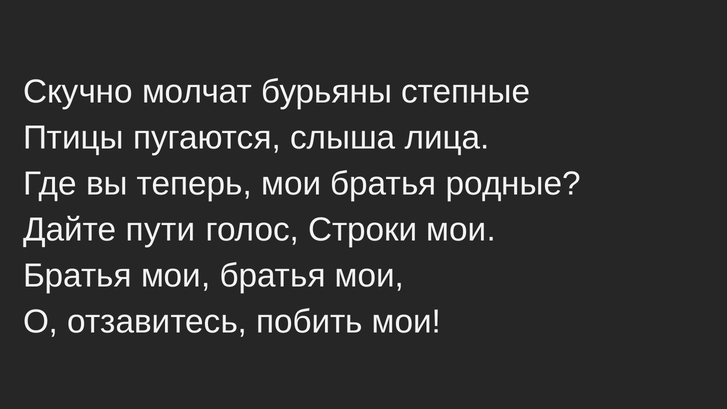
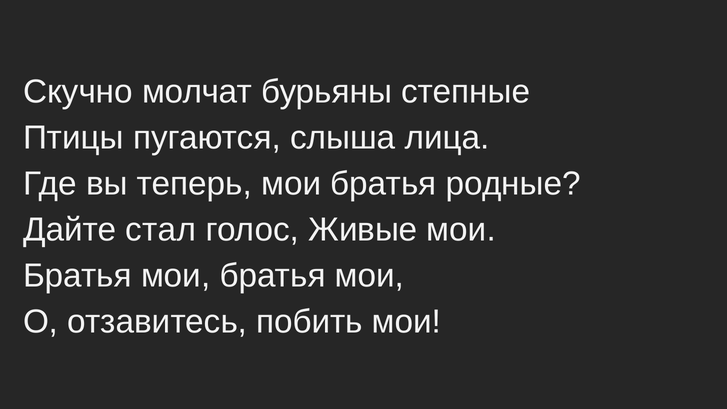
пути: пути -> стал (161, 230)
Строки: Строки -> Живые (363, 230)
